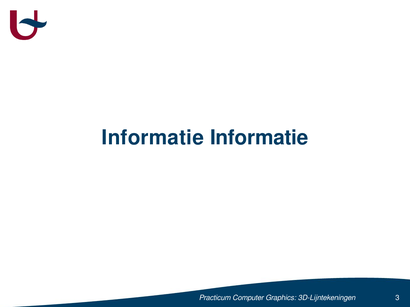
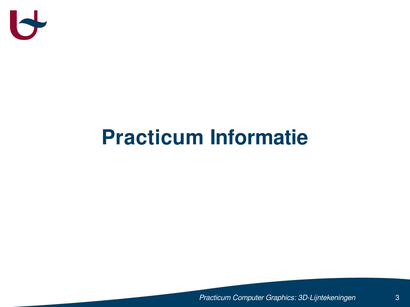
Informatie: Informatie -> Practicum (153, 138)
